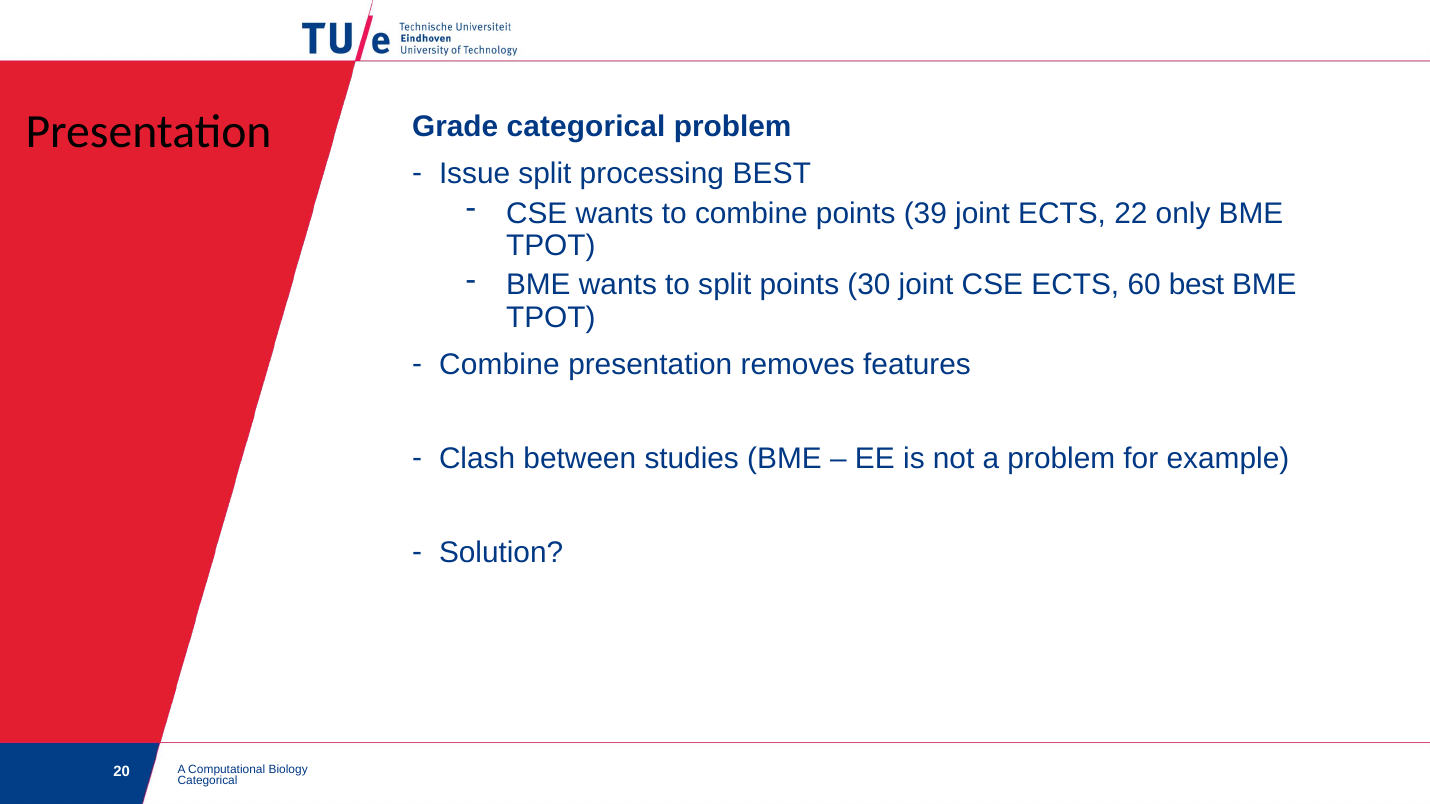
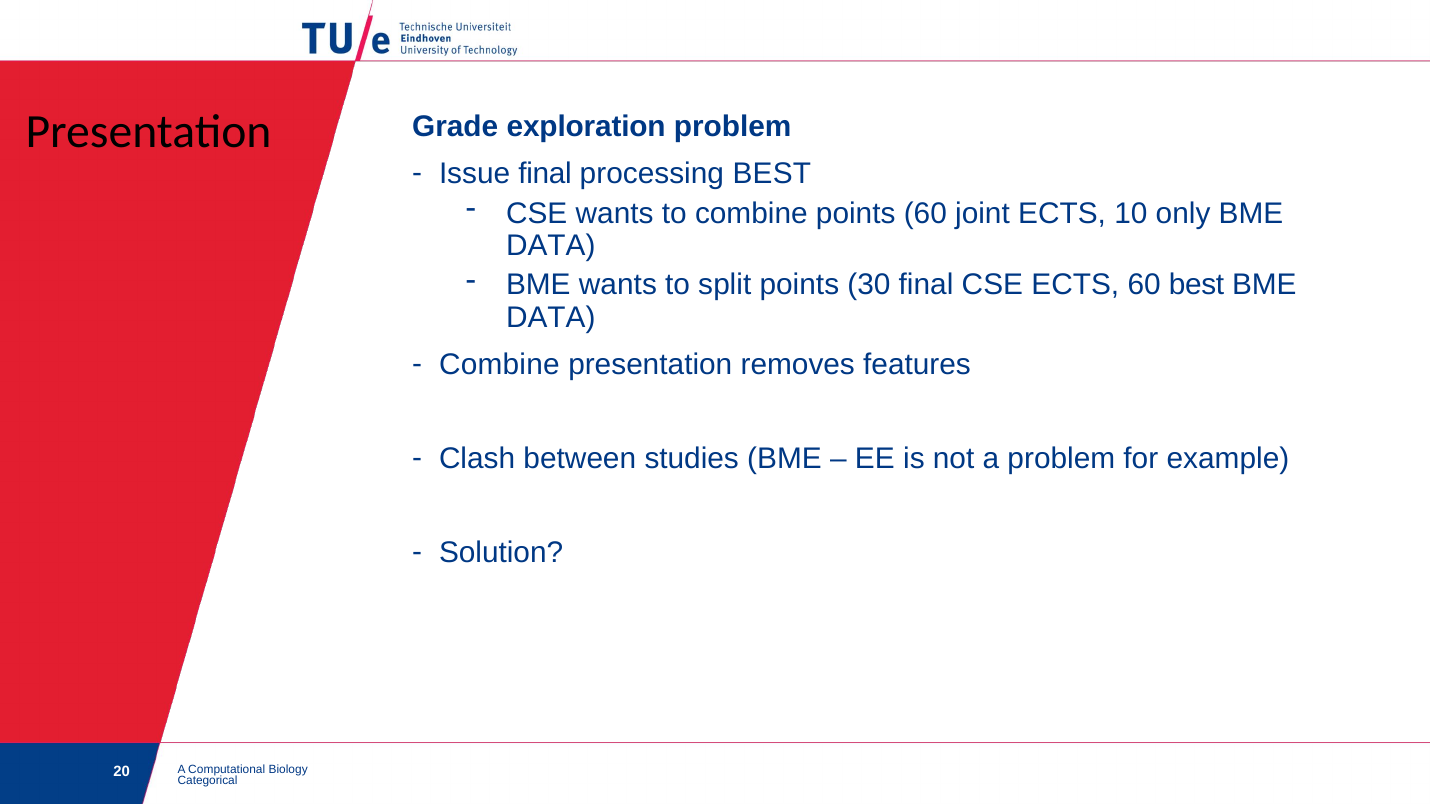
Grade categorical: categorical -> exploration (586, 127)
Issue split: split -> final (545, 174)
points 39: 39 -> 60 (925, 213)
22: 22 -> 10 (1131, 213)
TPOT: TPOT -> DATA (551, 246)
30 joint: joint -> final (926, 285)
TPOT: TPOT -> DATA (551, 317)
